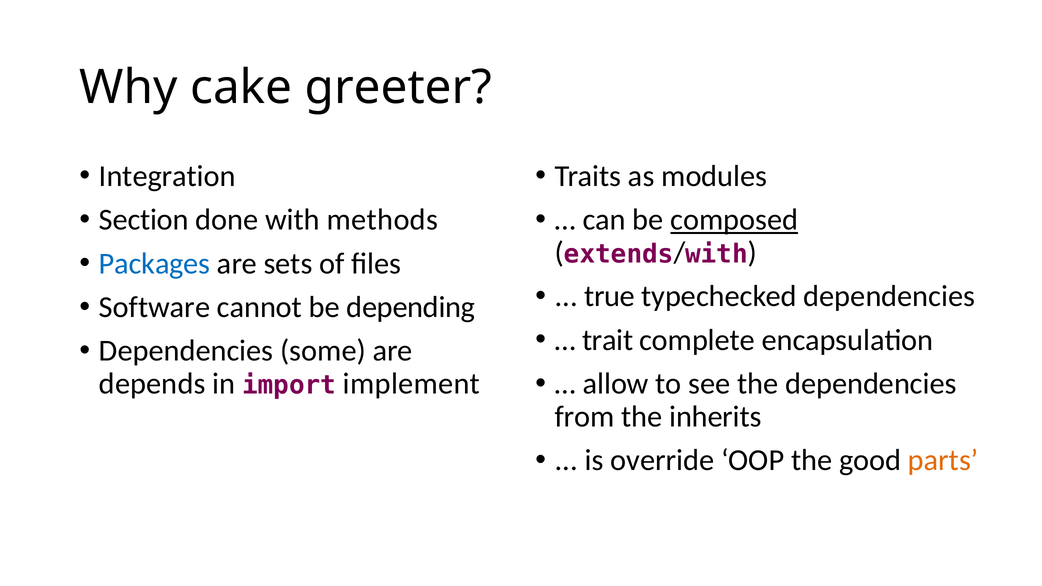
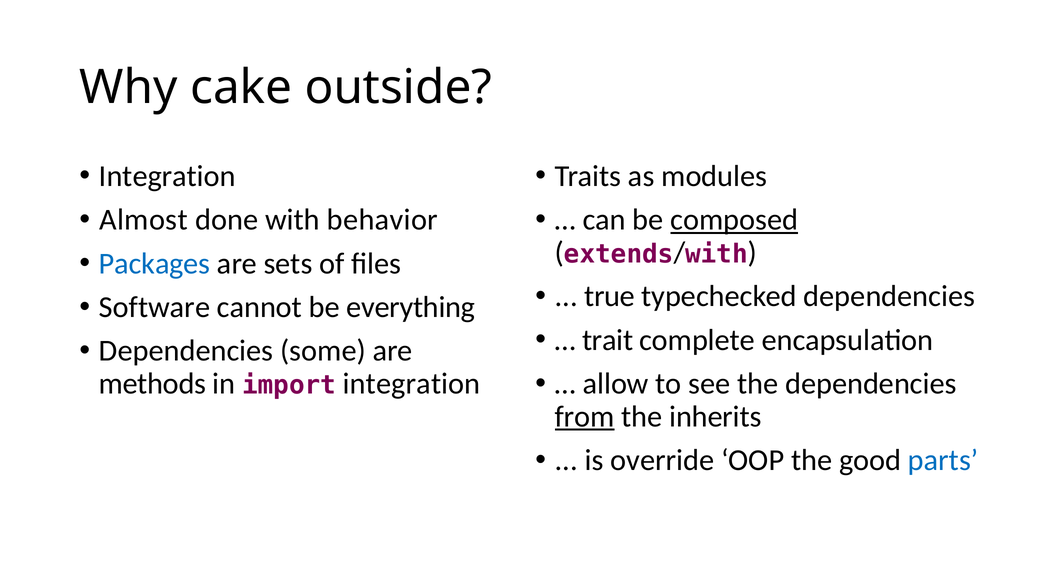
greeter: greeter -> outside (398, 88)
Section: Section -> Almost (144, 220)
methods: methods -> behavior (382, 220)
depending: depending -> everything (411, 307)
depends: depends -> methods (152, 384)
import implement: implement -> integration (412, 384)
from underline: none -> present (585, 417)
parts colour: orange -> blue (943, 460)
